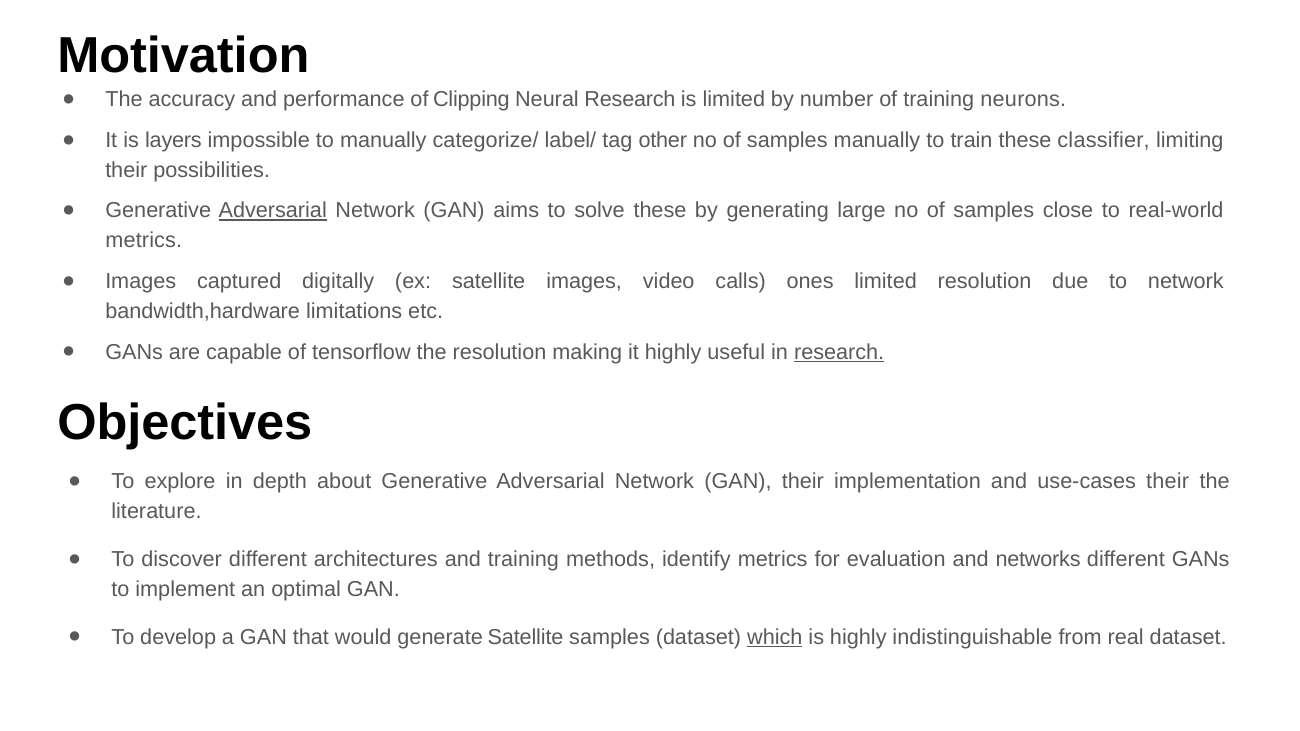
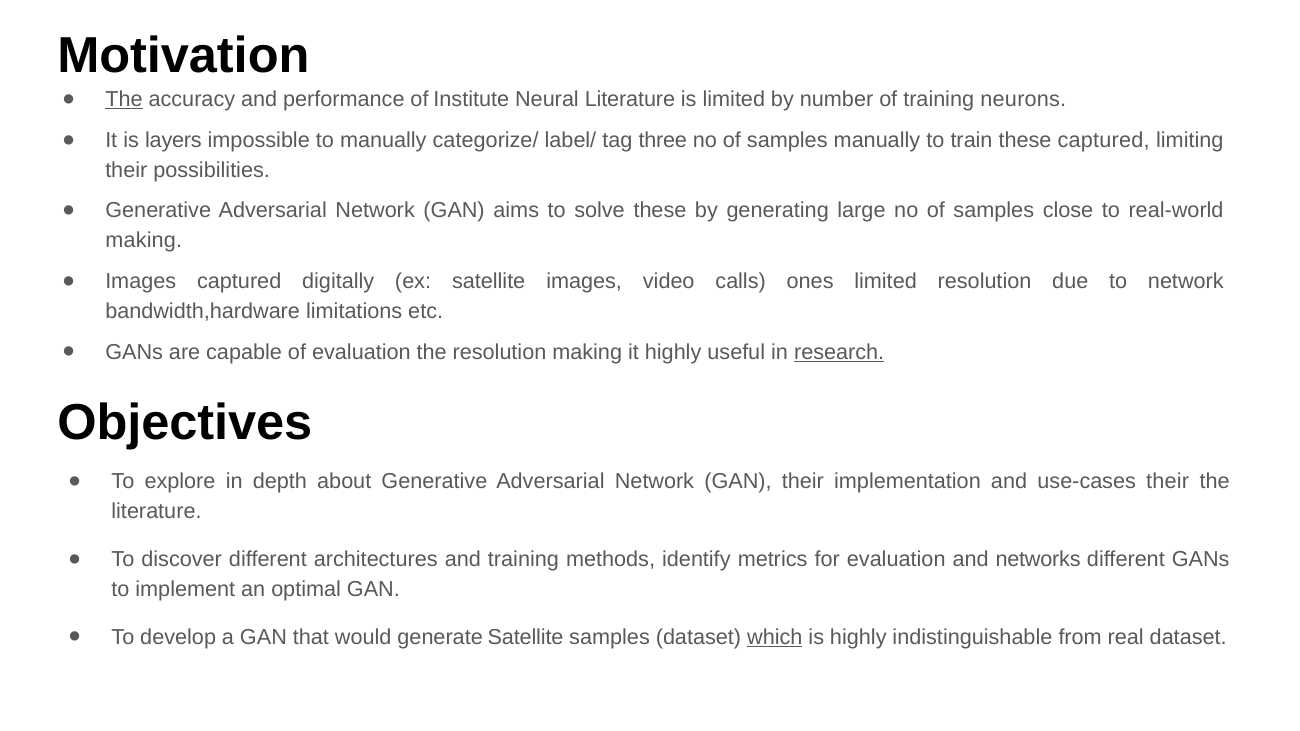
The underline: none -> present (124, 99)
Clipping: Clipping -> Institute (471, 99)
Neural Research: Research -> Literature (630, 99)
other: other -> three (663, 140)
these classifier: classifier -> captured (1104, 140)
Adversarial underline: present -> none (273, 211)
metrics: metrics -> making (144, 241)
of tensorflow: tensorflow -> evaluation (361, 352)
